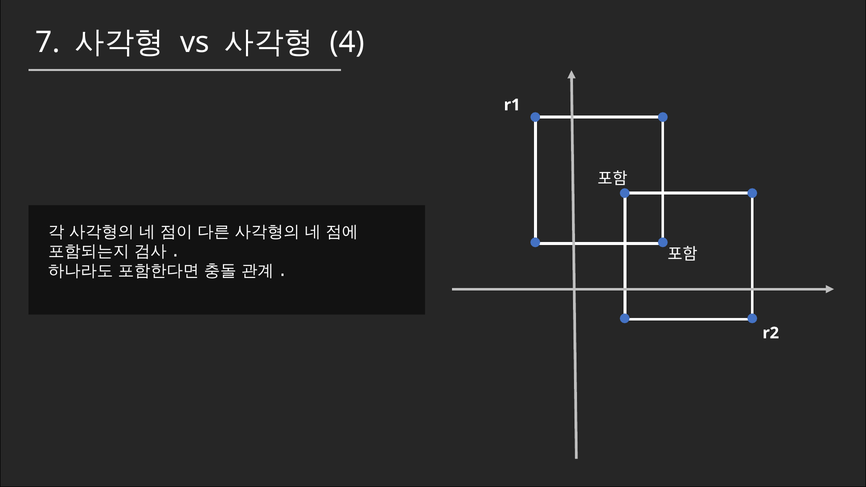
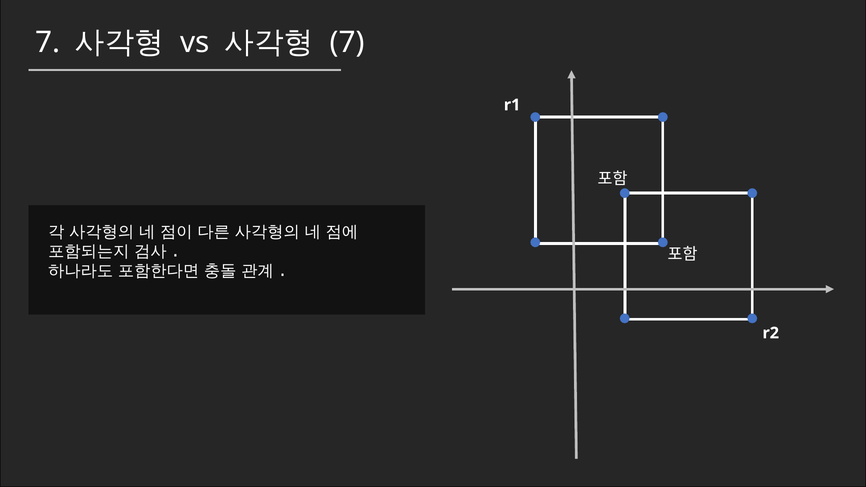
4: 4 -> 7 (347, 43)
